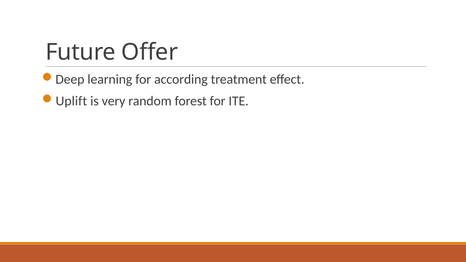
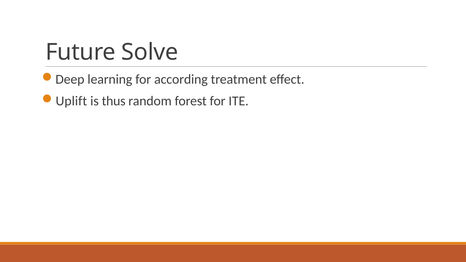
Offer: Offer -> Solve (150, 52)
very: very -> thus (114, 101)
